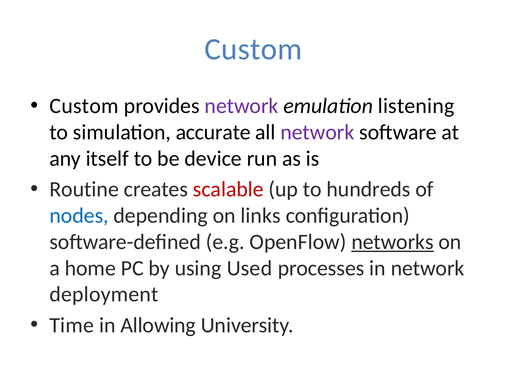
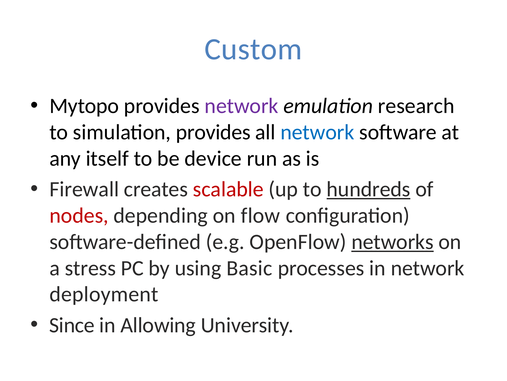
Custom: Custom -> Mytopo (84, 106)
listening: listening -> research (416, 106)
simulation accurate: accurate -> provides (213, 132)
network colour: purple -> blue (317, 132)
Routine: Routine -> Firewall (84, 189)
hundreds underline: none -> present (369, 189)
nodes colour: blue -> red (79, 215)
links: links -> flow (261, 215)
home: home -> stress (90, 268)
Used: Used -> Basic (249, 268)
Time: Time -> Since (72, 325)
